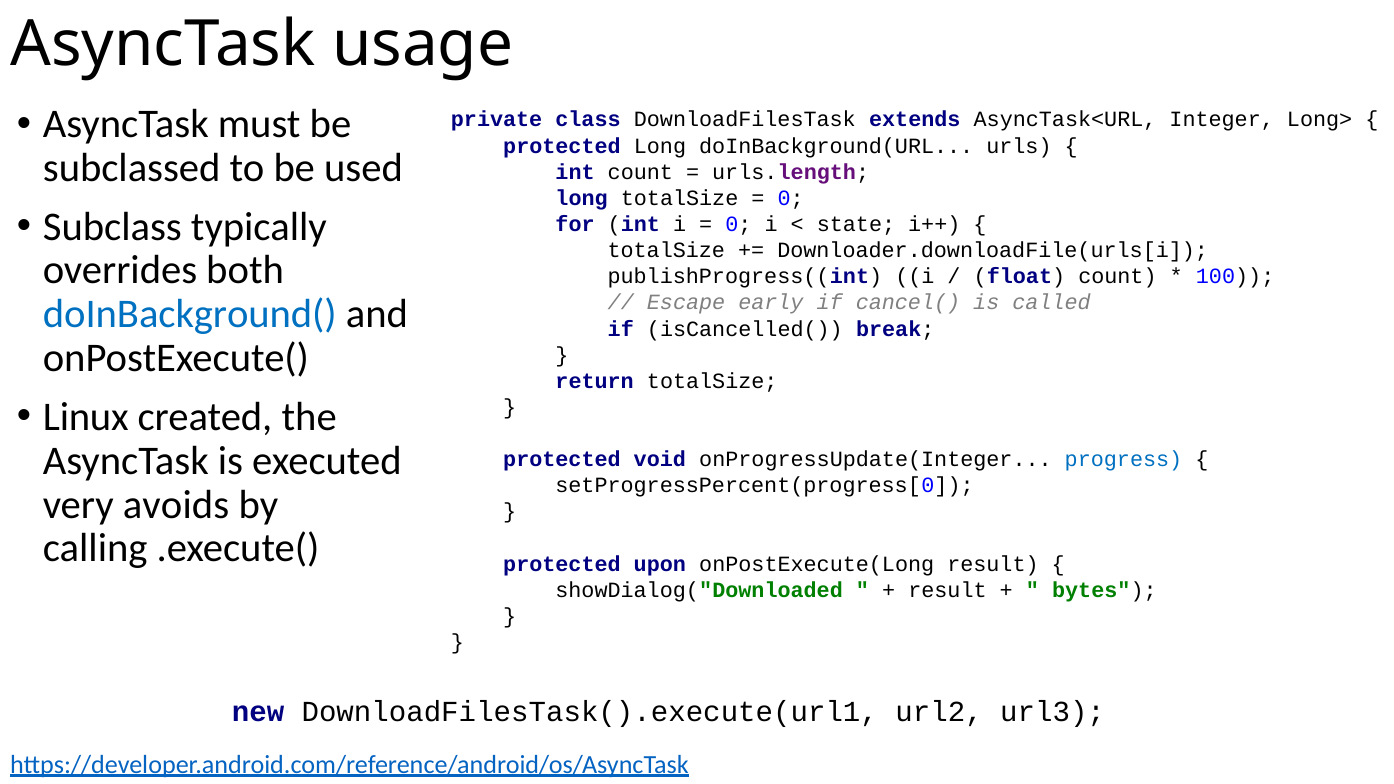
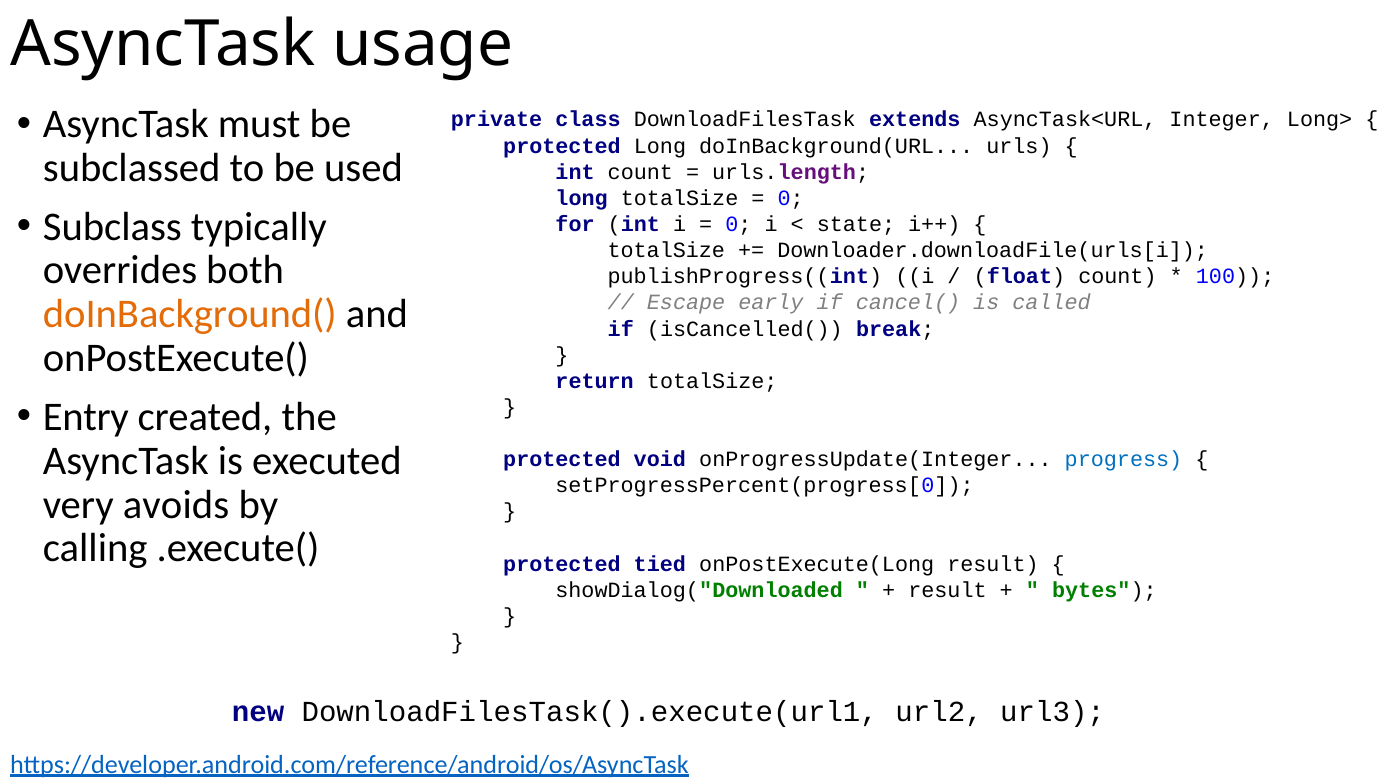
doInBackground( colour: blue -> orange (190, 314)
Linux: Linux -> Entry (86, 417)
upon: upon -> tied (660, 564)
